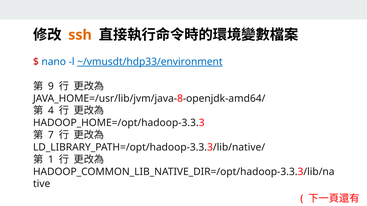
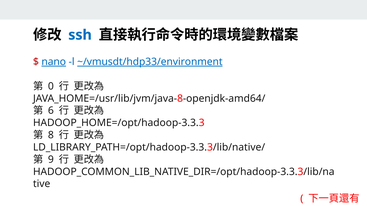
ssh colour: orange -> blue (80, 35)
nano underline: none -> present (54, 62)
9: 9 -> 0 (51, 86)
4: 4 -> 6 (51, 111)
7: 7 -> 8 (51, 135)
1: 1 -> 9 (51, 160)
